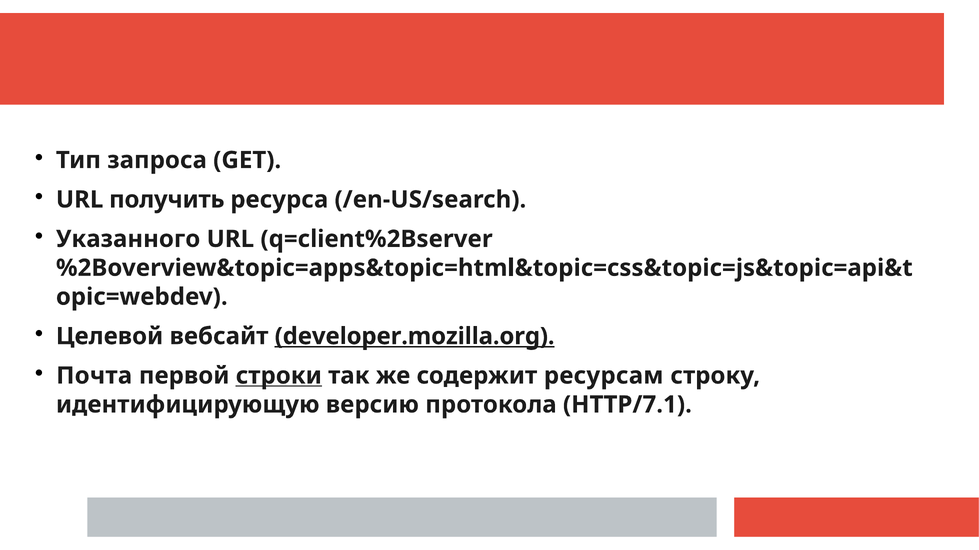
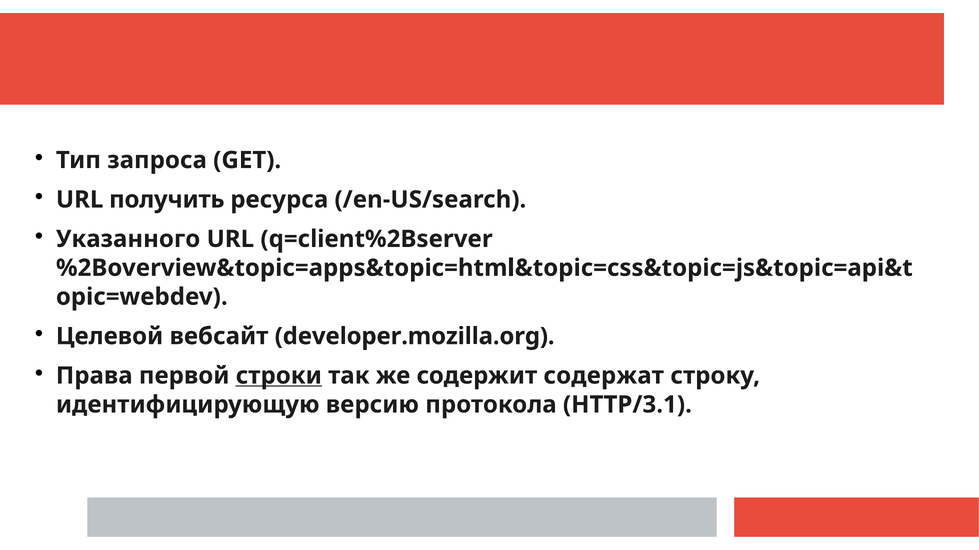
developer.mozilla.org underline: present -> none (415, 337)
Почта: Почта -> Права (94, 376)
ресурсам: ресурсам -> содержат (604, 376)
HTTP/7.1: HTTP/7.1 -> HTTP/3.1 (627, 405)
